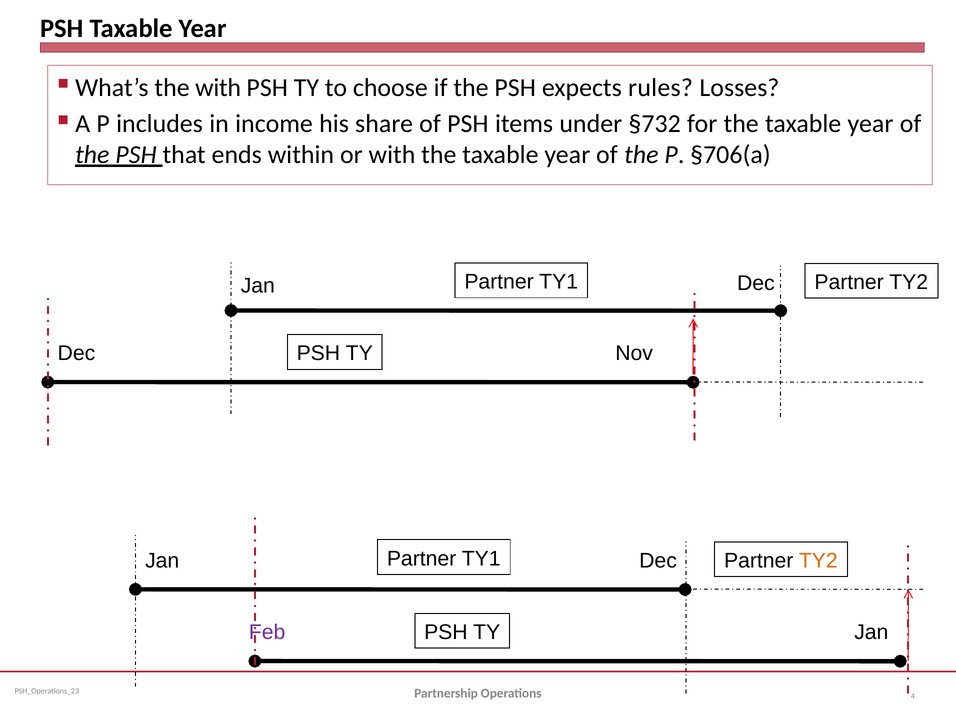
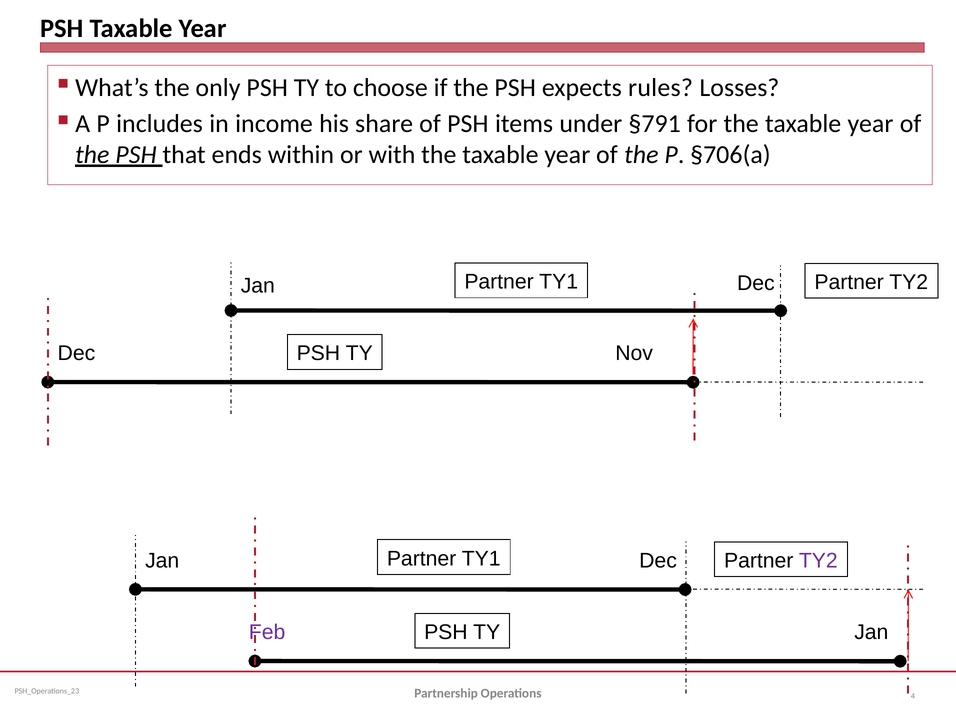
the with: with -> only (218, 87)
§732: §732 -> §791 (655, 124)
TY2 colour: orange -> purple (818, 561)
